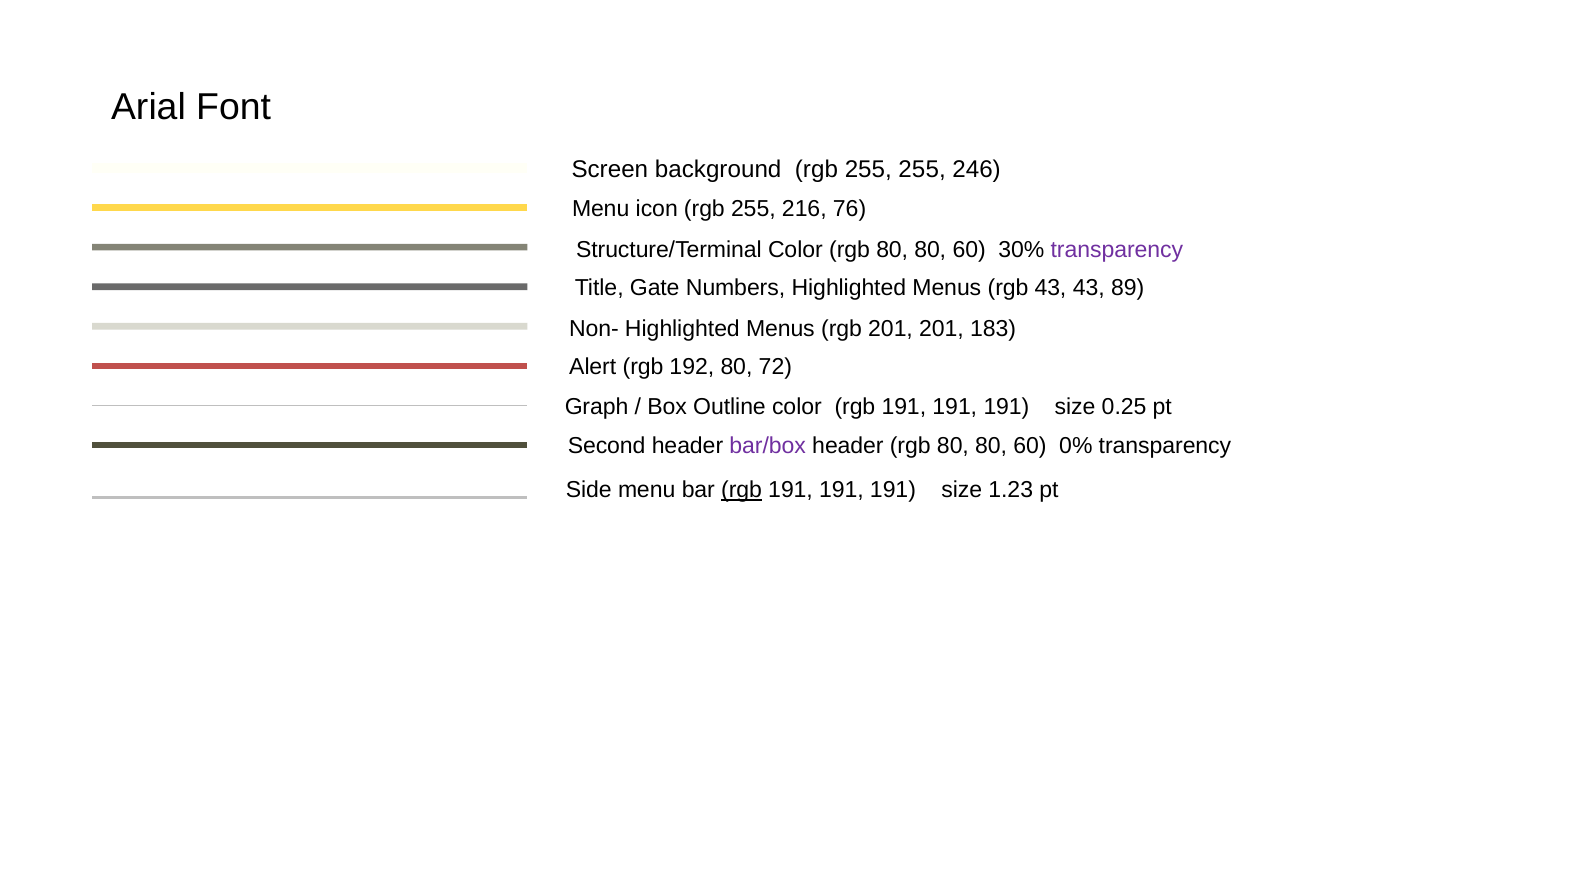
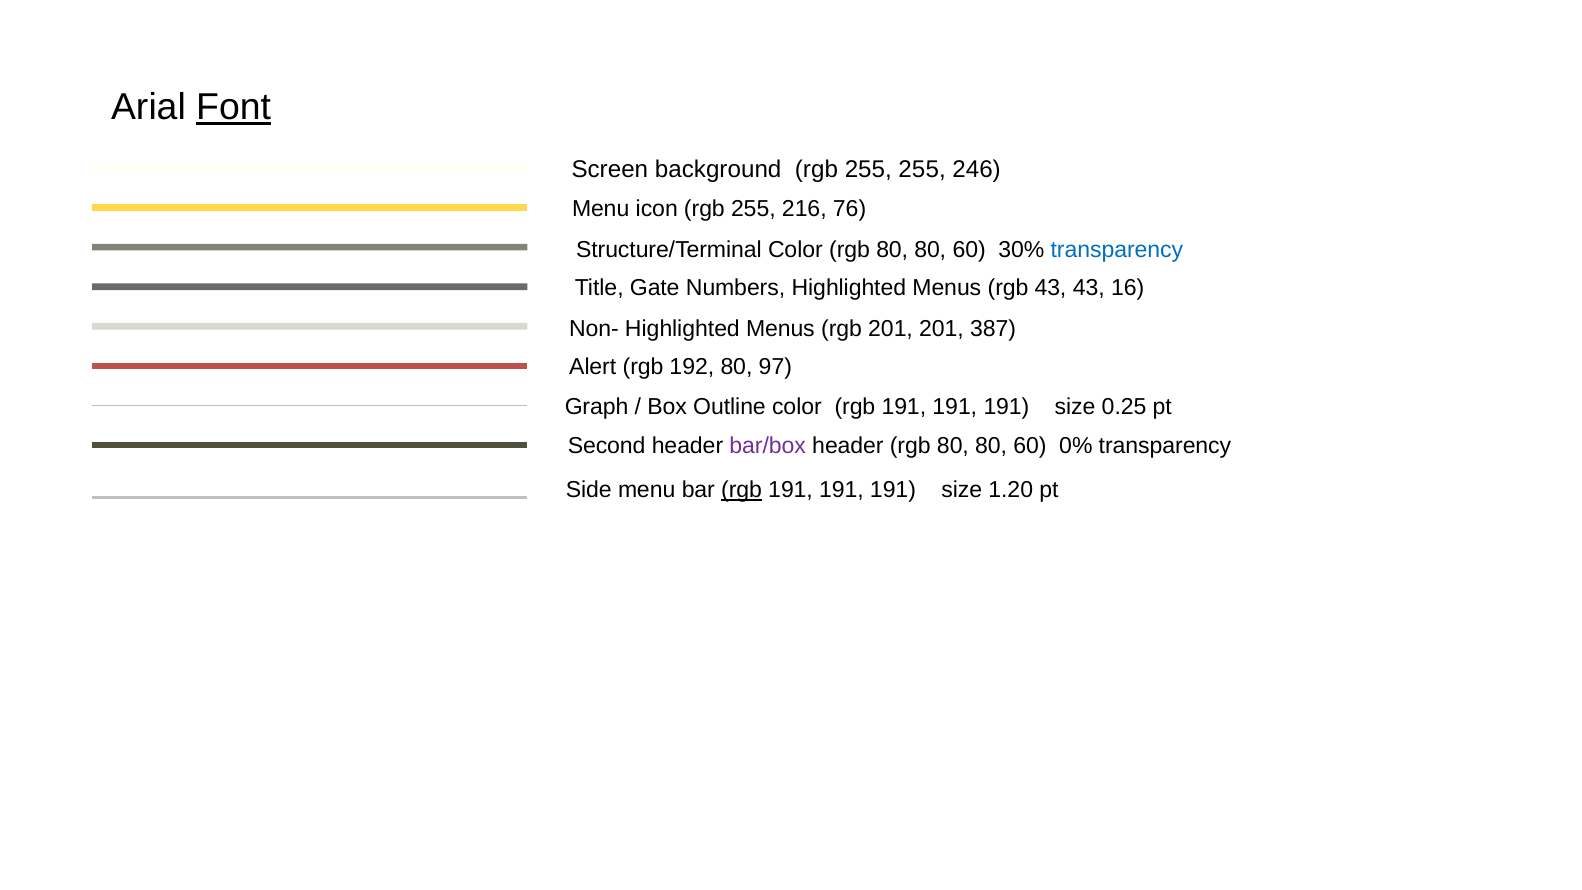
Font underline: none -> present (234, 108)
transparency colour: purple -> blue (1117, 250)
89: 89 -> 16 (1128, 288)
183: 183 -> 387 (993, 329)
72: 72 -> 97 (775, 367)
1.23: 1.23 -> 1.20 (1011, 490)
